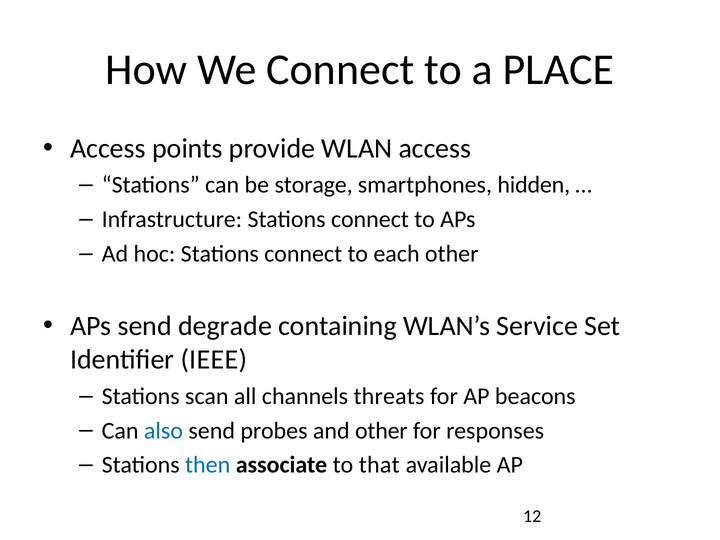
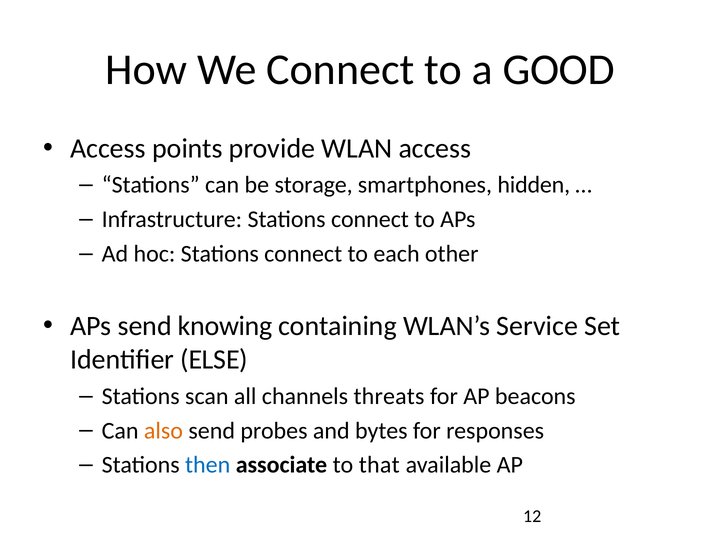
PLACE: PLACE -> GOOD (559, 70)
degrade: degrade -> knowing (225, 326)
IEEE: IEEE -> ELSE (214, 360)
also colour: blue -> orange (163, 431)
and other: other -> bytes (381, 431)
